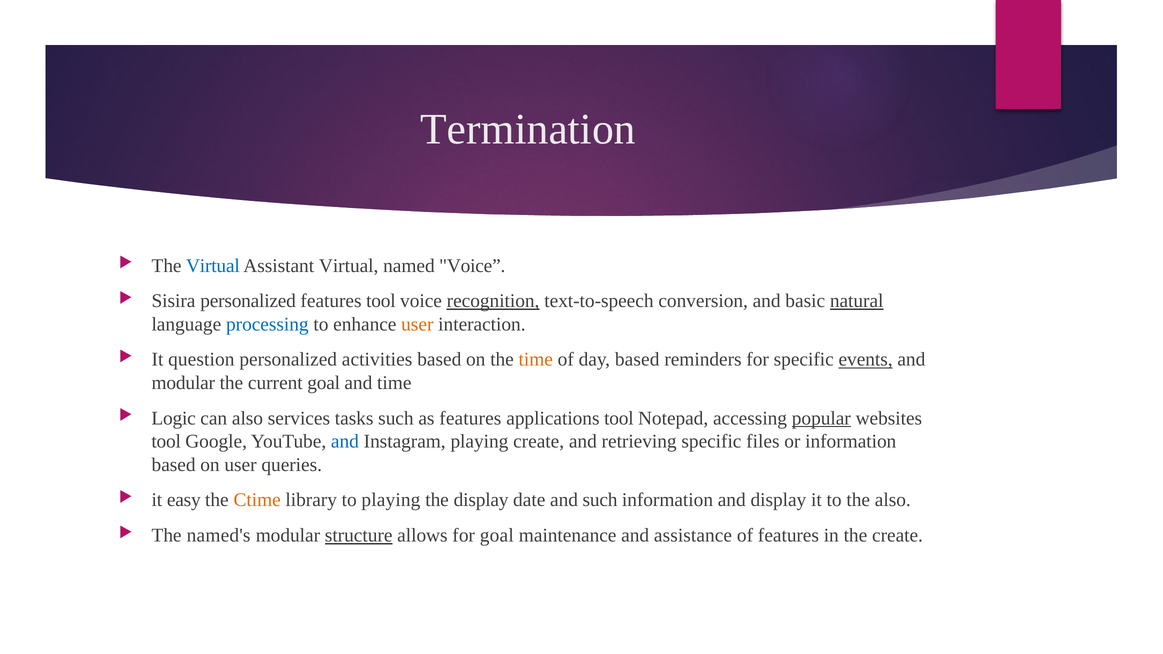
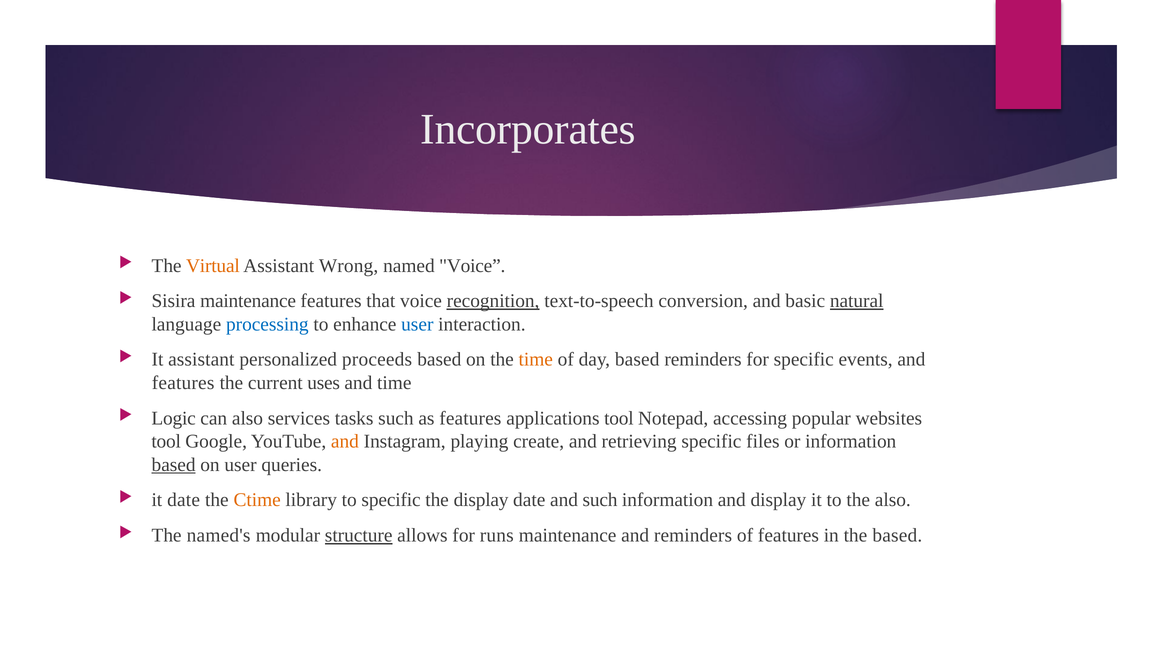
Termination: Termination -> Incorporates (528, 130)
Virtual colour: blue -> orange (213, 266)
Assistant Virtual: Virtual -> Wrong (349, 266)
Sisira personalized: personalized -> maintenance (248, 301)
features tool: tool -> that (381, 301)
user colour: orange -> blue (417, 324)
It question: question -> assistant (201, 360)
activities: activities -> proceeds (377, 360)
events underline: present -> none (866, 360)
modular: modular -> features (183, 383)
current goal: goal -> uses (324, 383)
popular underline: present -> none (821, 418)
and colour: blue -> orange (345, 442)
based underline: none -> present (174, 465)
it easy: easy -> date (184, 500)
to playing: playing -> specific (391, 500)
for goal: goal -> runs (497, 536)
and assistance: assistance -> reminders (693, 536)
the create: create -> based (897, 536)
